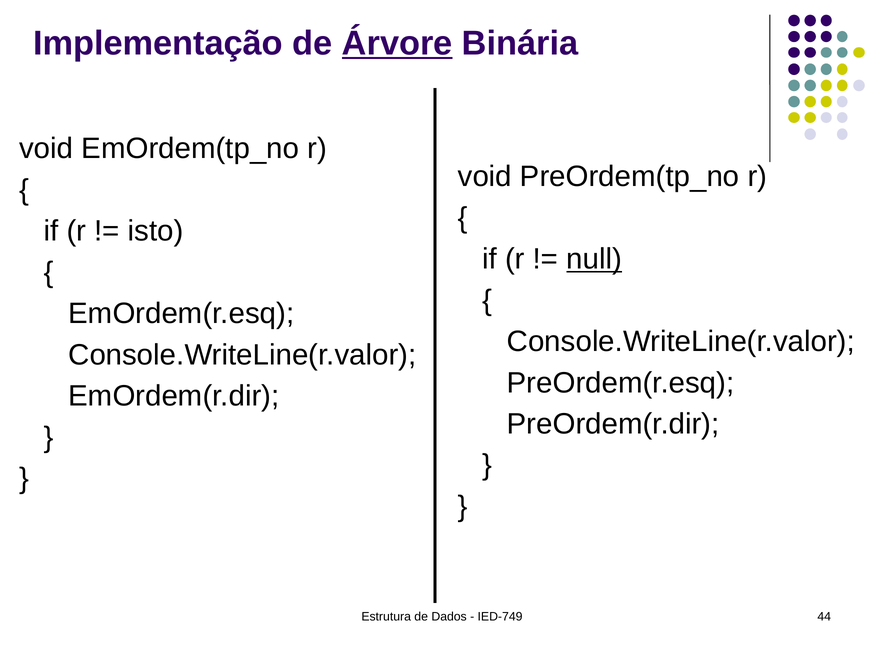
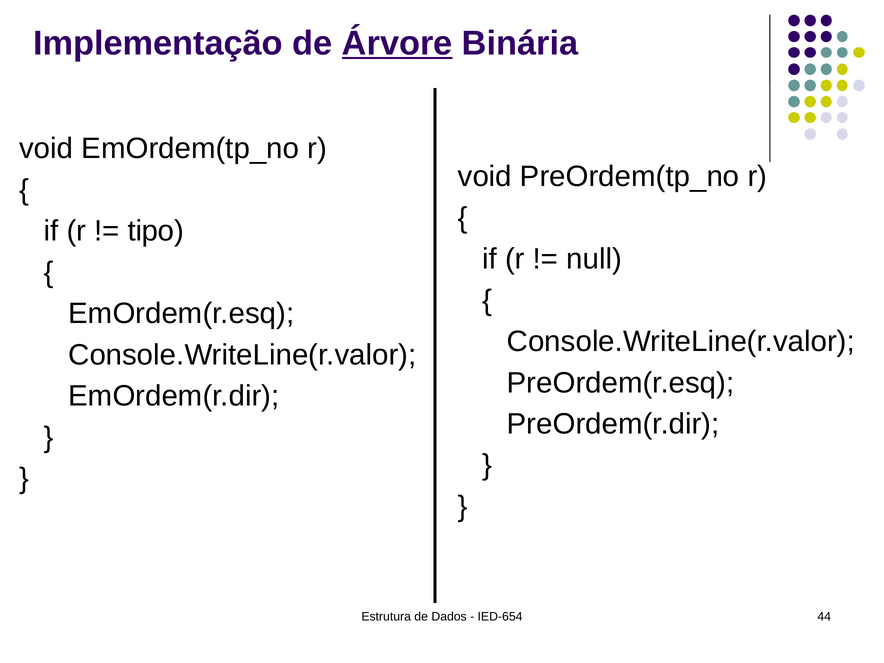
isto: isto -> tipo (156, 231)
null underline: present -> none (594, 259)
IED-749: IED-749 -> IED-654 (500, 617)
